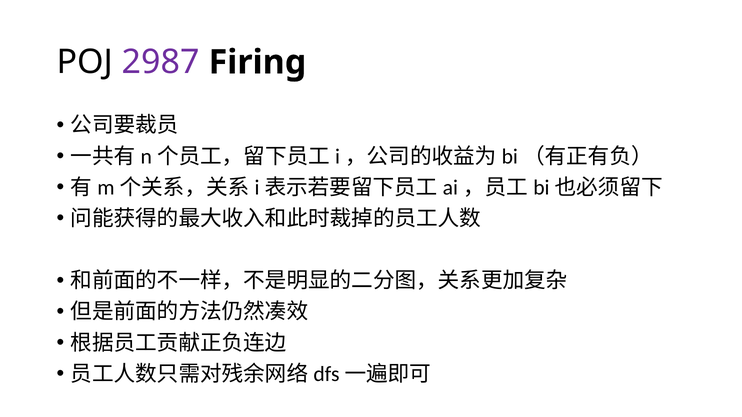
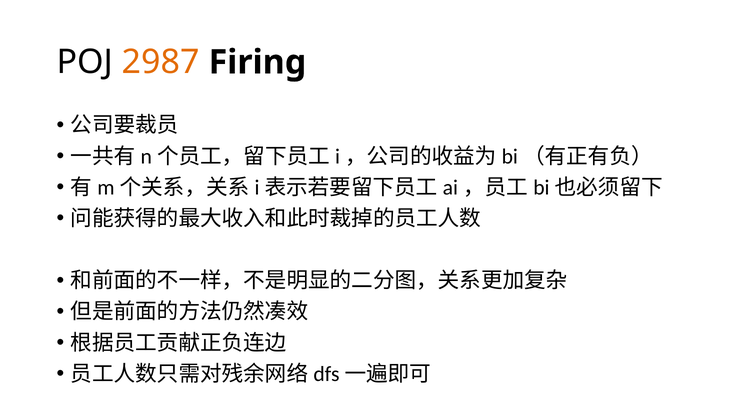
2987 colour: purple -> orange (161, 62)
